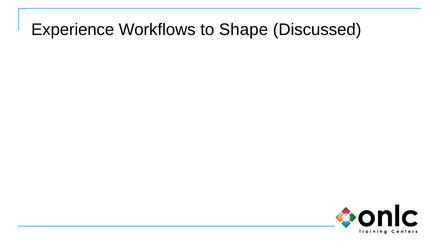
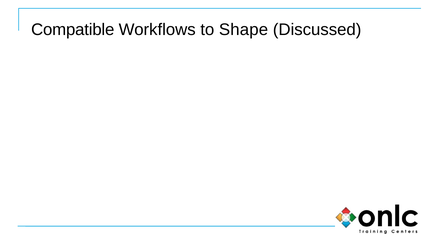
Experience: Experience -> Compatible (73, 30)
